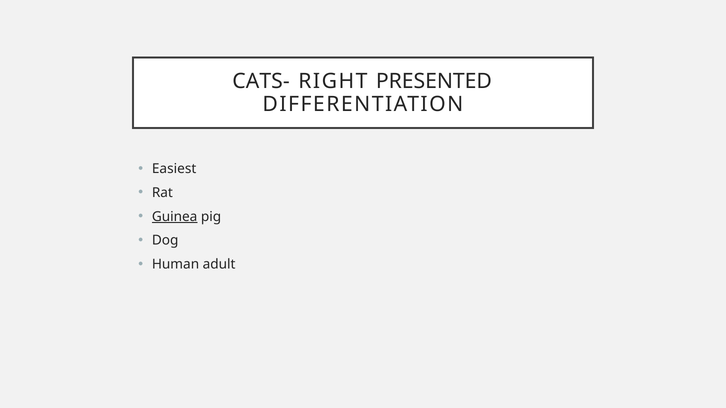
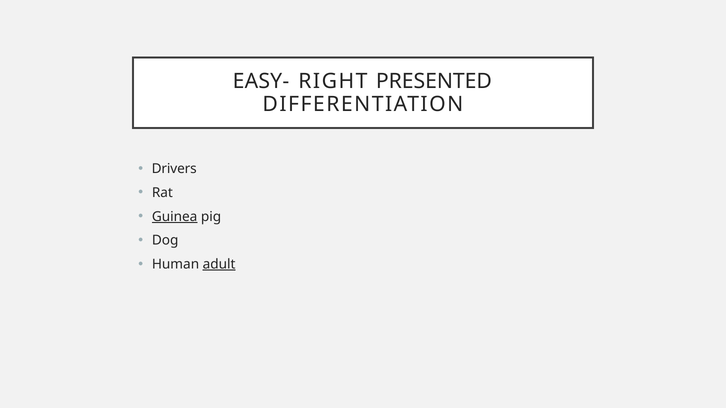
CATS-: CATS- -> EASY- (261, 81)
Easiest: Easiest -> Drivers (174, 169)
adult underline: none -> present (219, 265)
